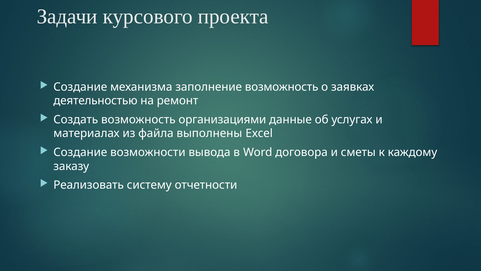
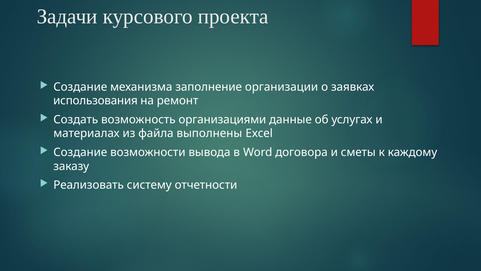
заполнение возможность: возможность -> организации (282, 87)
деятельностью: деятельностью -> использования (95, 101)
